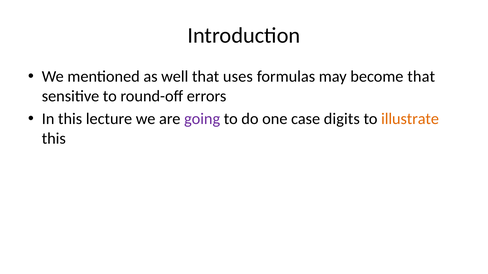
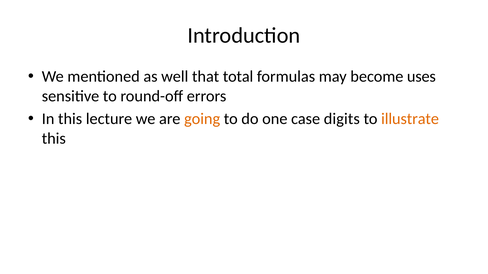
uses: uses -> total (238, 77)
become that: that -> uses (421, 77)
going colour: purple -> orange (202, 119)
